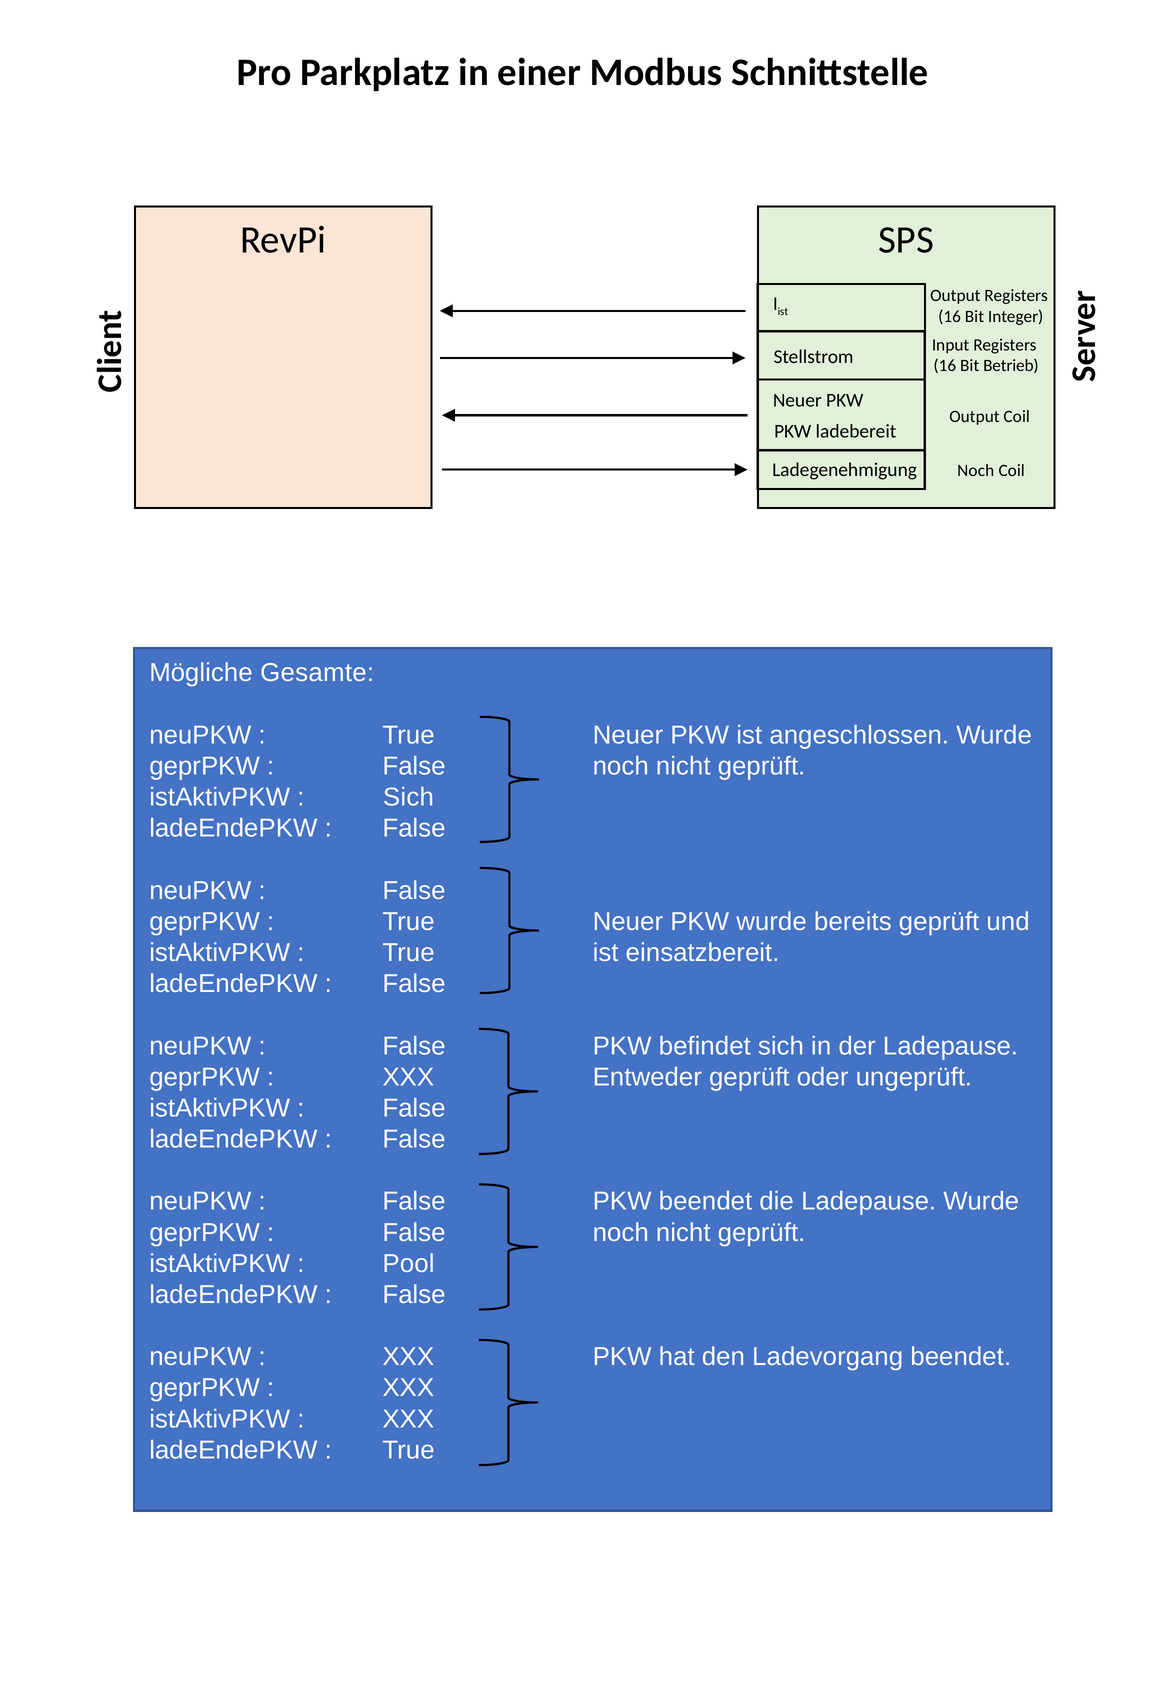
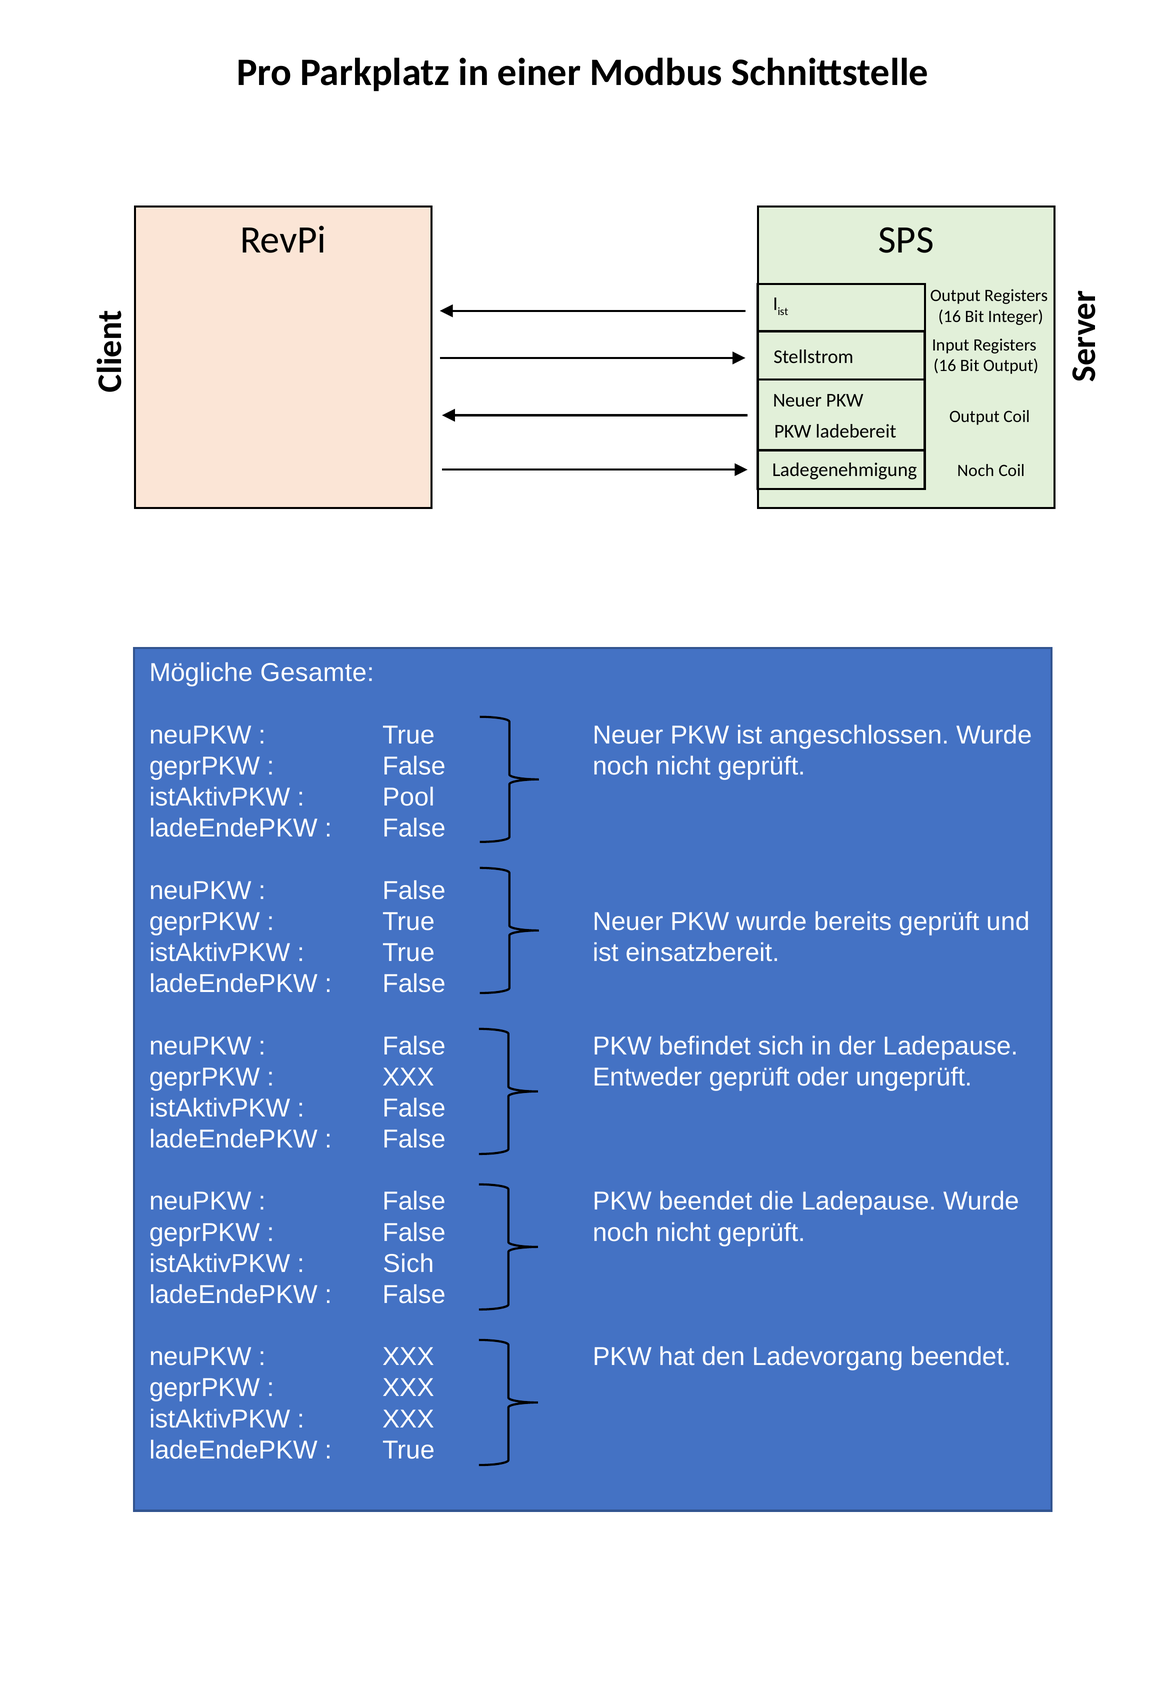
Bit Betrieb: Betrieb -> Output (1011, 366)
Sich: Sich -> Pool (409, 797)
Pool: Pool -> Sich (408, 1264)
